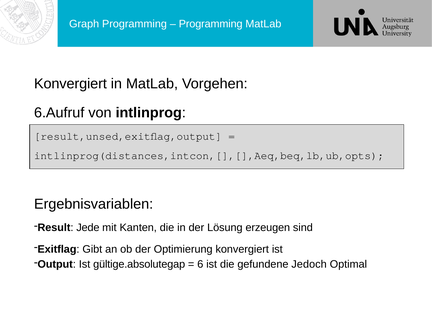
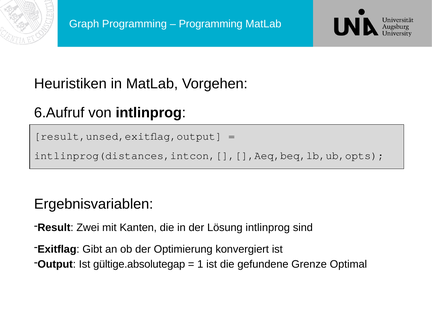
Konvergiert: Konvergiert -> Heuristiken (70, 84)
Jede: Jede -> Zwei (88, 228)
Lösung erzeugen: erzeugen -> intlinprog (268, 228)
6: 6 -> 1 (200, 264)
Jedoch: Jedoch -> Grenze (309, 264)
